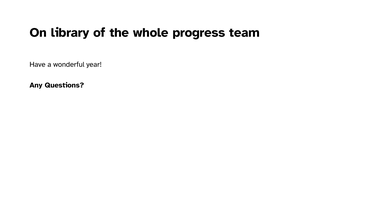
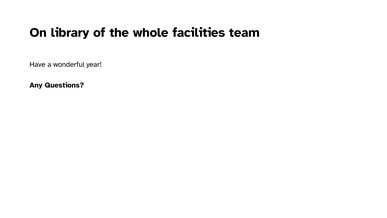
progress: progress -> facilities (199, 33)
